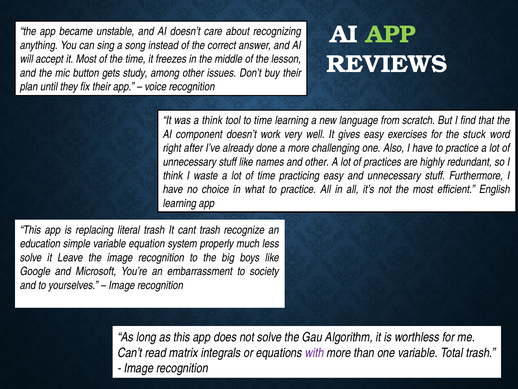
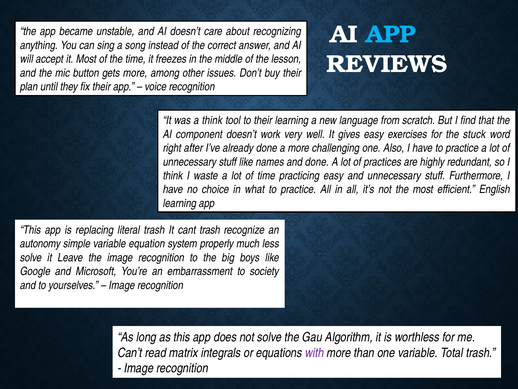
APP colour: light green -> light blue (391, 35)
gets study: study -> more (135, 73)
to time: time -> their (263, 120)
and other: other -> done (317, 162)
education: education -> autonomy (40, 244)
